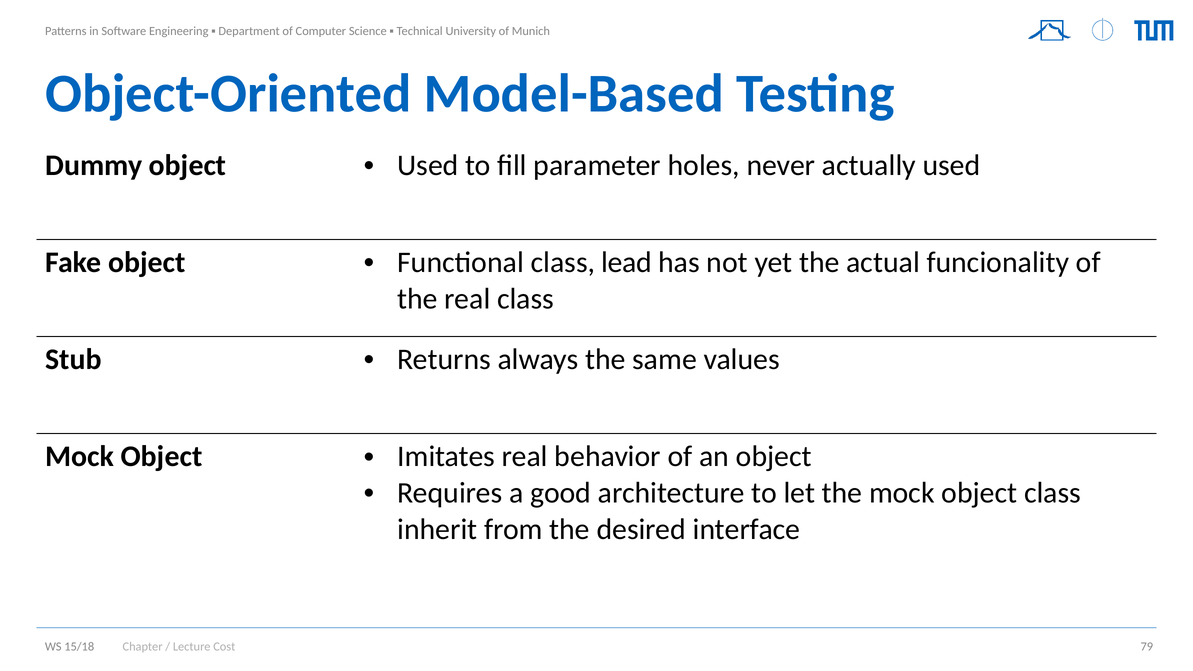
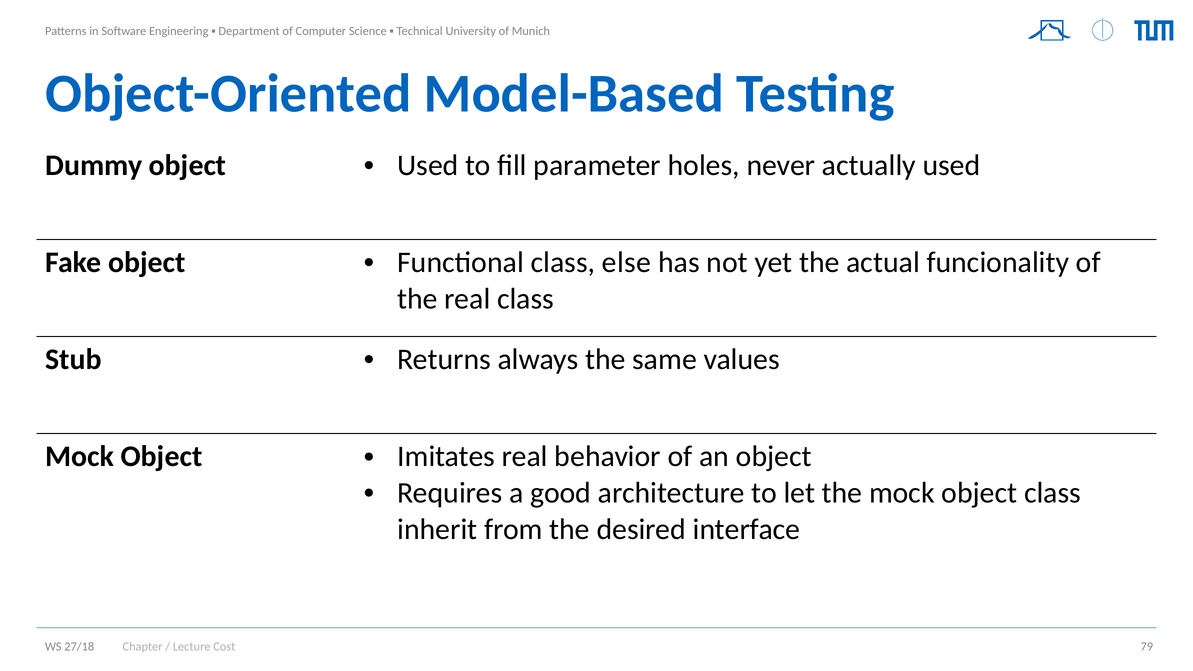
lead: lead -> else (626, 262)
15/18: 15/18 -> 27/18 (79, 647)
